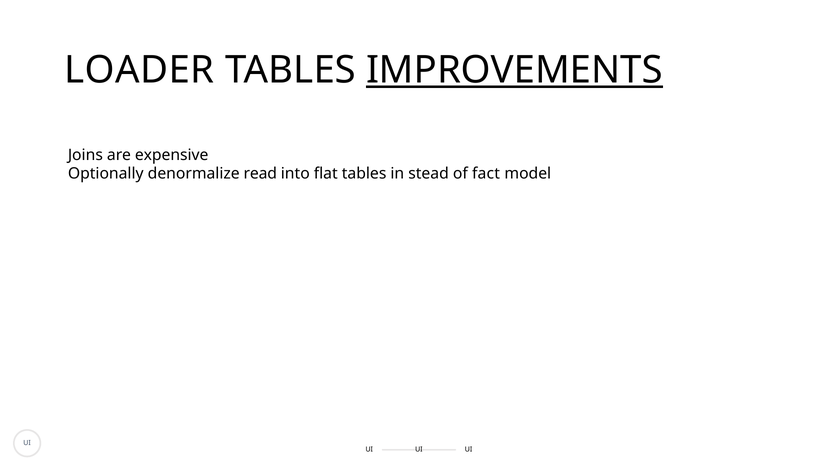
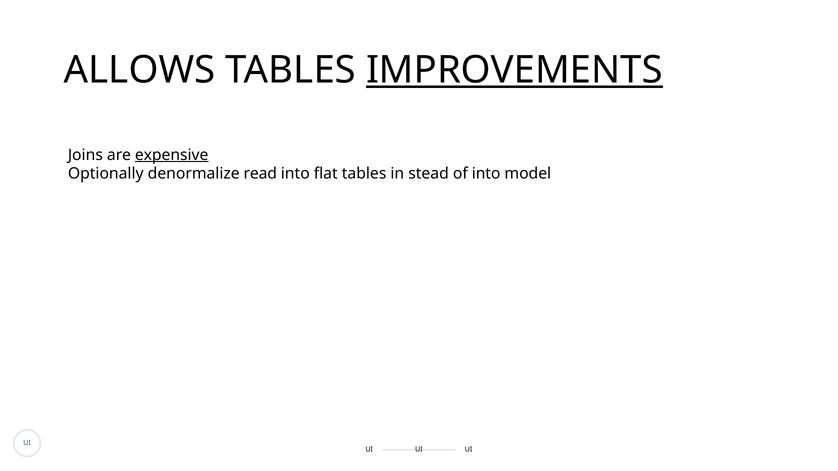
LOADER: LOADER -> ALLOWS (140, 70)
expensive underline: none -> present (172, 155)
of fact: fact -> into (486, 174)
